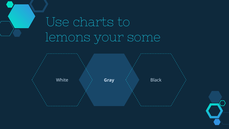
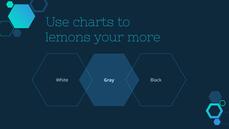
some: some -> more (144, 37)
